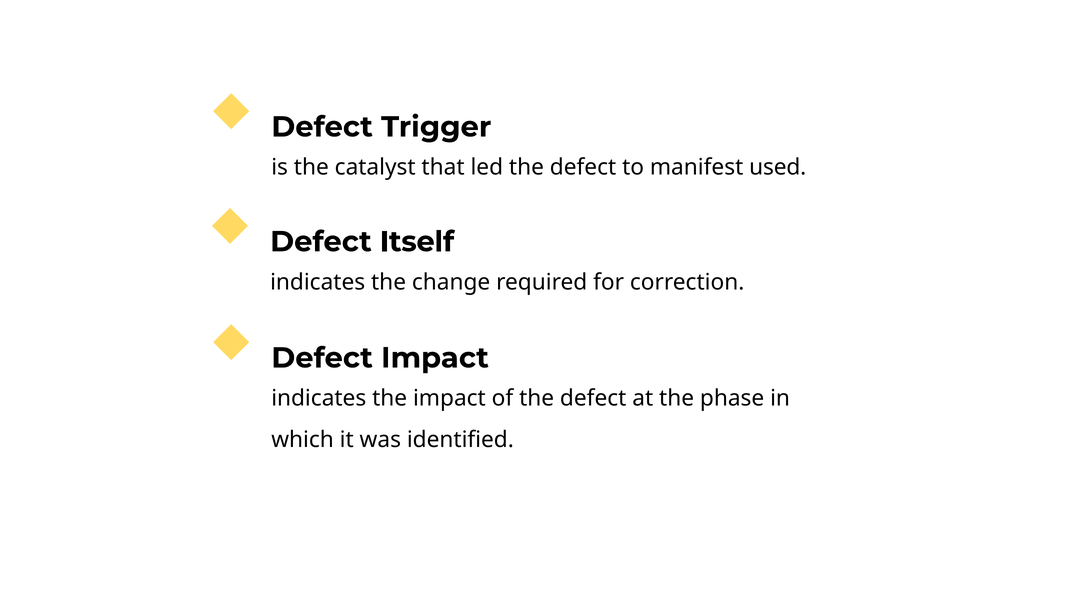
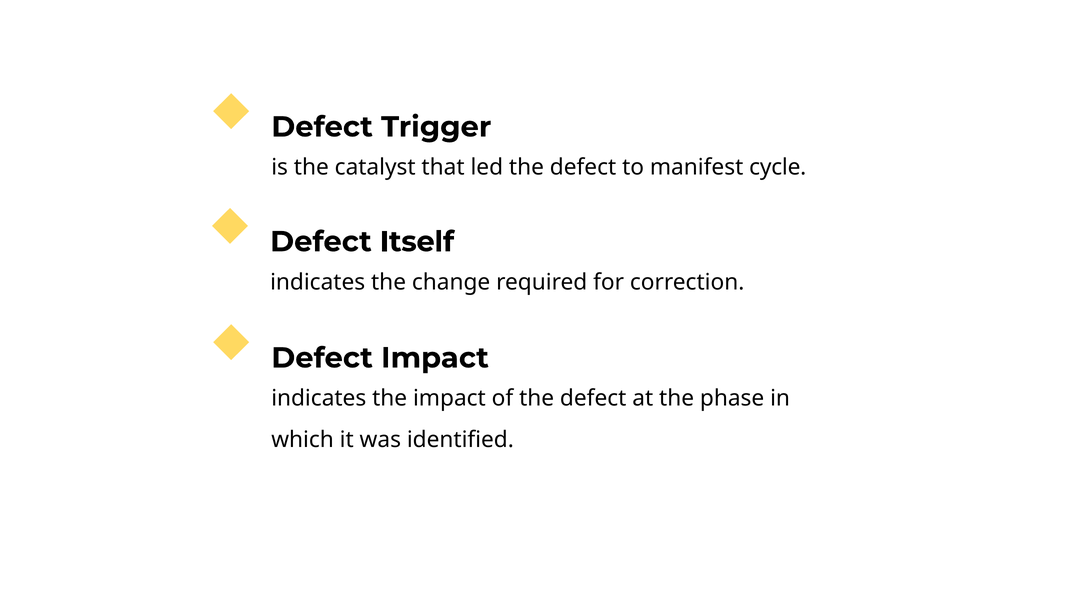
used: used -> cycle (778, 168)
